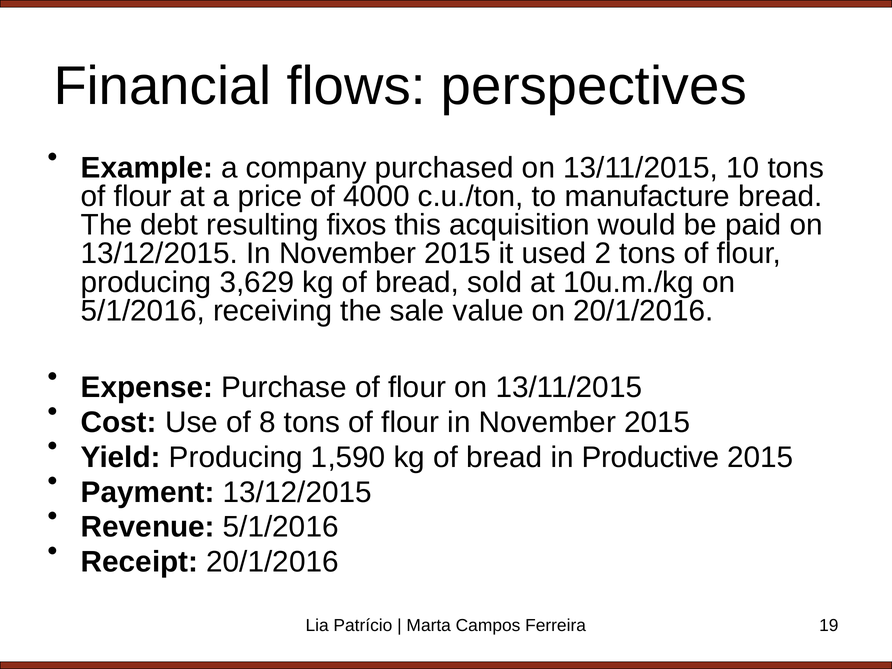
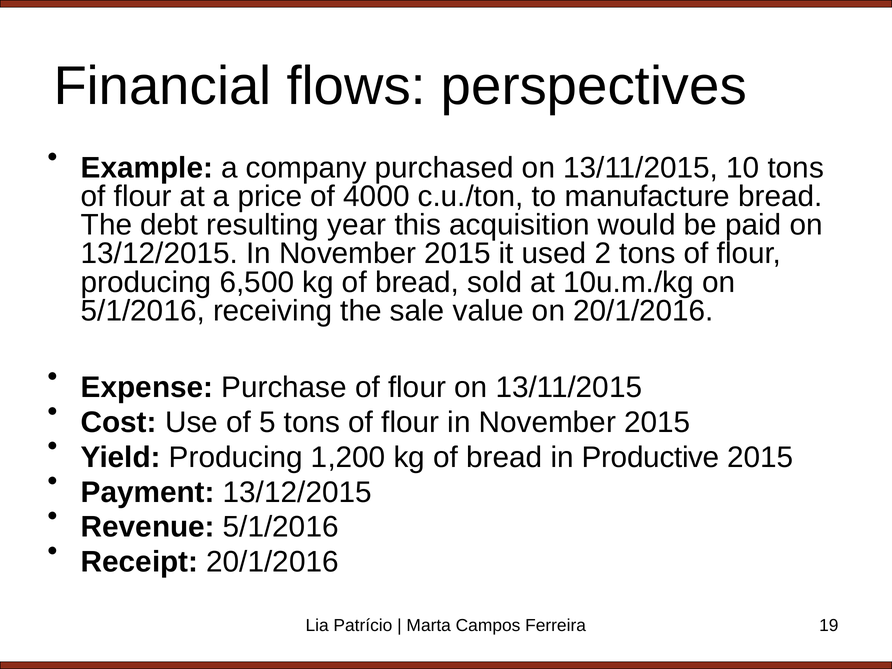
fixos: fixos -> year (357, 225)
3,629: 3,629 -> 6,500 (257, 282)
8: 8 -> 5 (267, 422)
1,590: 1,590 -> 1,200 (348, 457)
